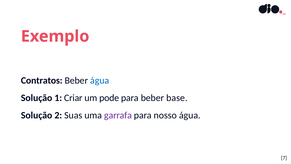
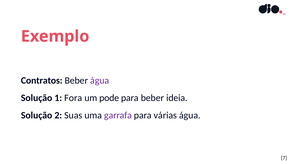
água colour: blue -> purple (100, 80)
Criar: Criar -> Fora (73, 98)
base: base -> ideia (177, 98)
nosso: nosso -> várias (165, 115)
